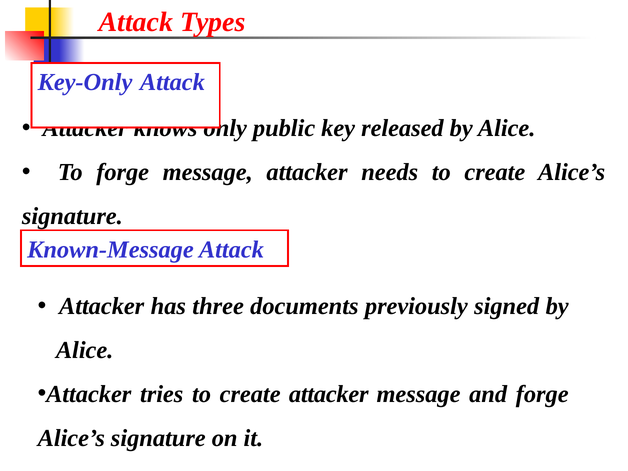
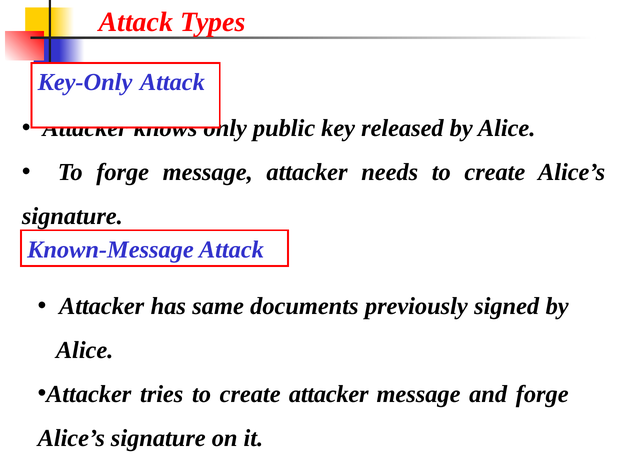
three: three -> same (218, 306)
